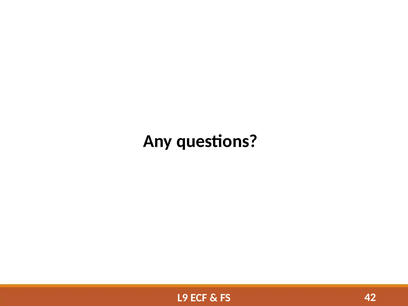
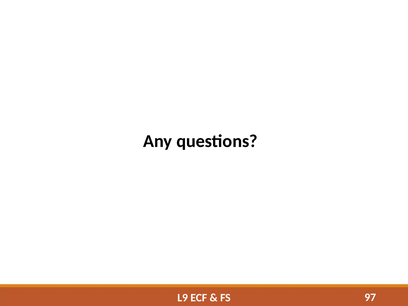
42: 42 -> 97 (370, 298)
